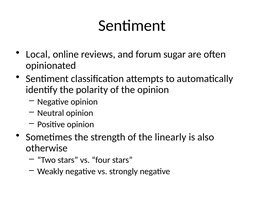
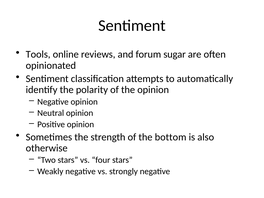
Local: Local -> Tools (38, 54)
linearly: linearly -> bottom (171, 137)
